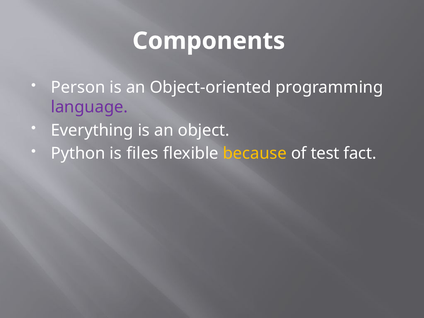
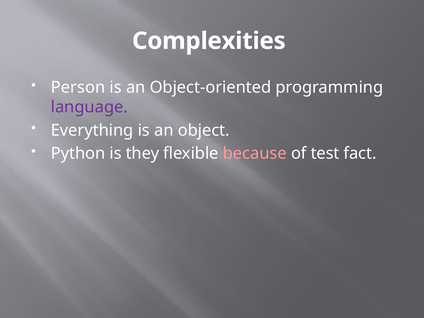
Components: Components -> Complexities (209, 41)
files: files -> they (143, 153)
because colour: yellow -> pink (255, 153)
